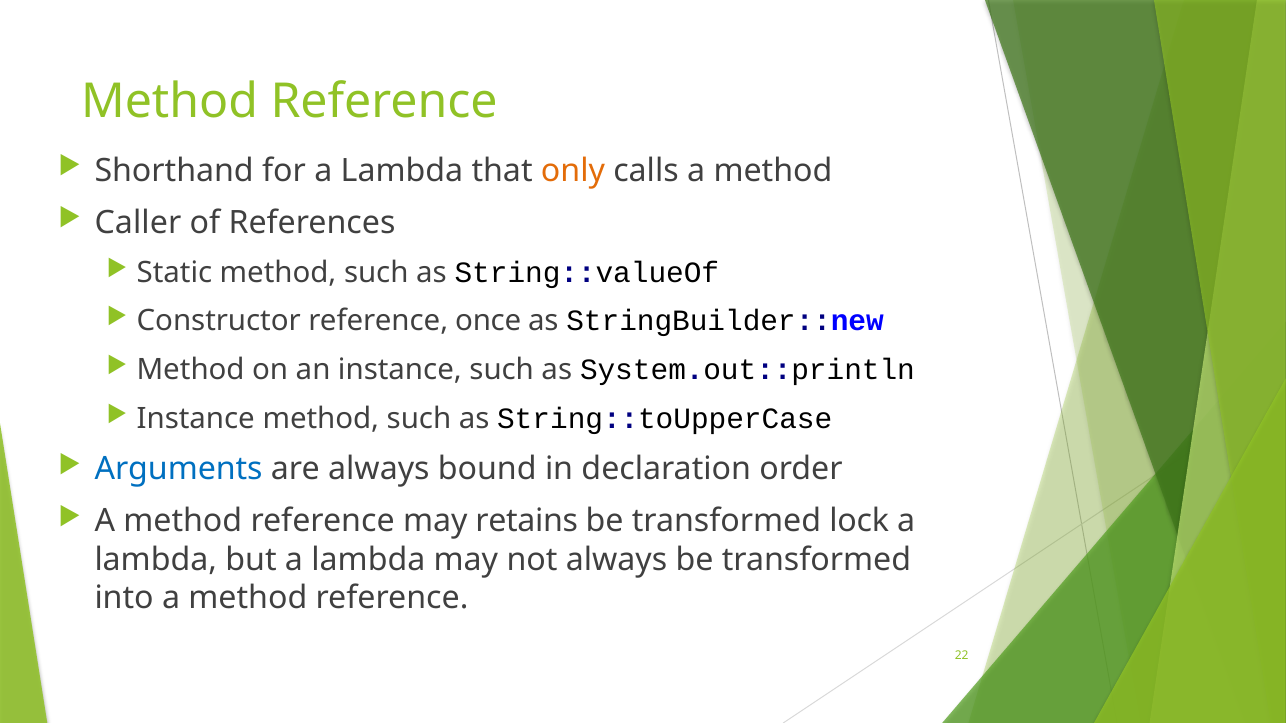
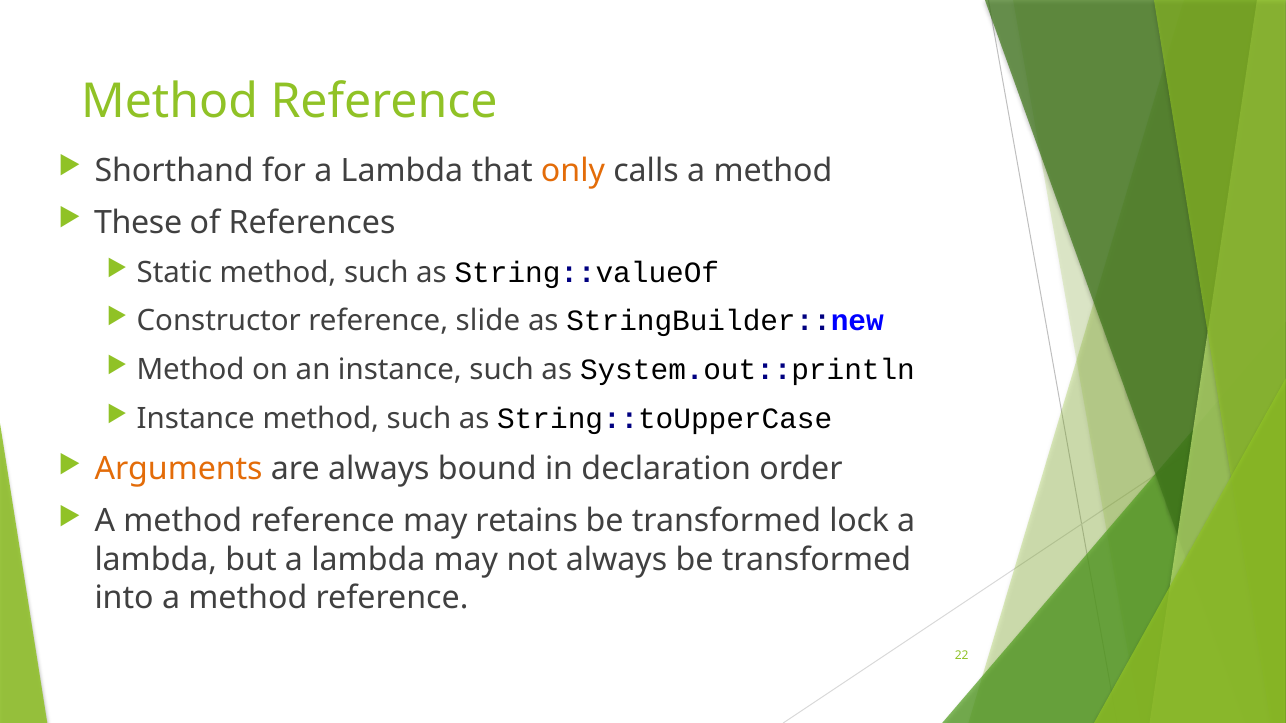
Caller: Caller -> These (138, 223)
once: once -> slide (488, 321)
Arguments colour: blue -> orange (179, 469)
